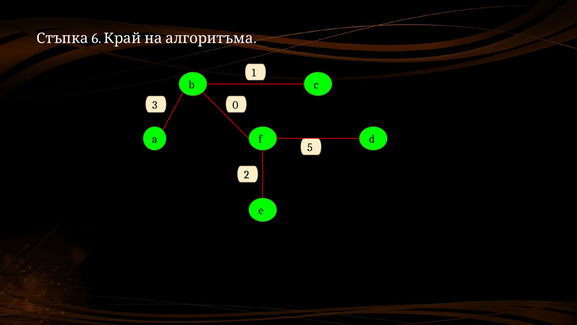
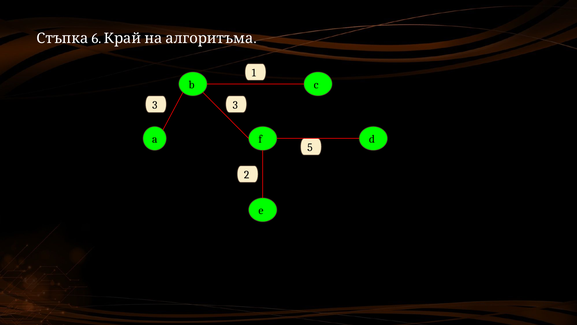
3 0: 0 -> 3 (235, 105)
